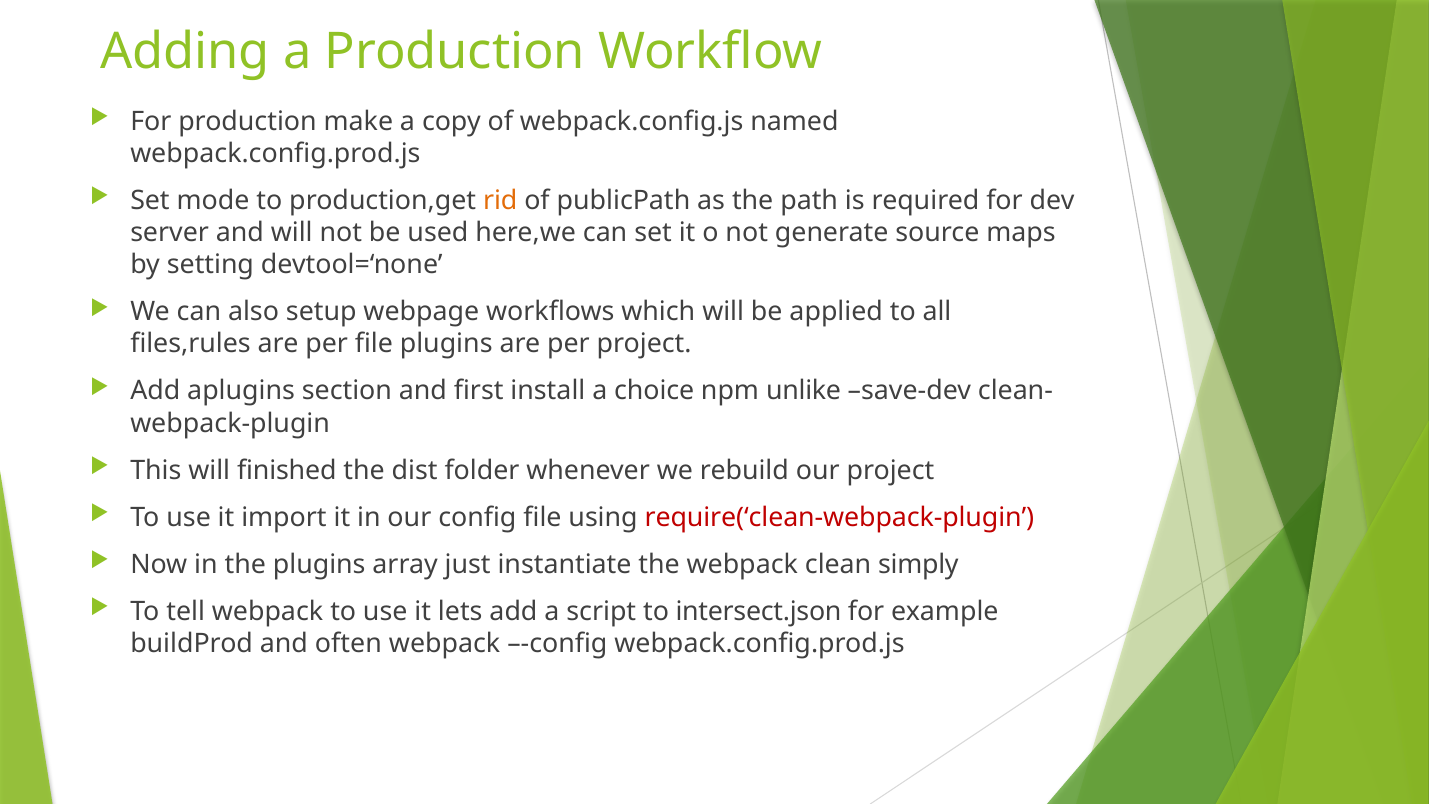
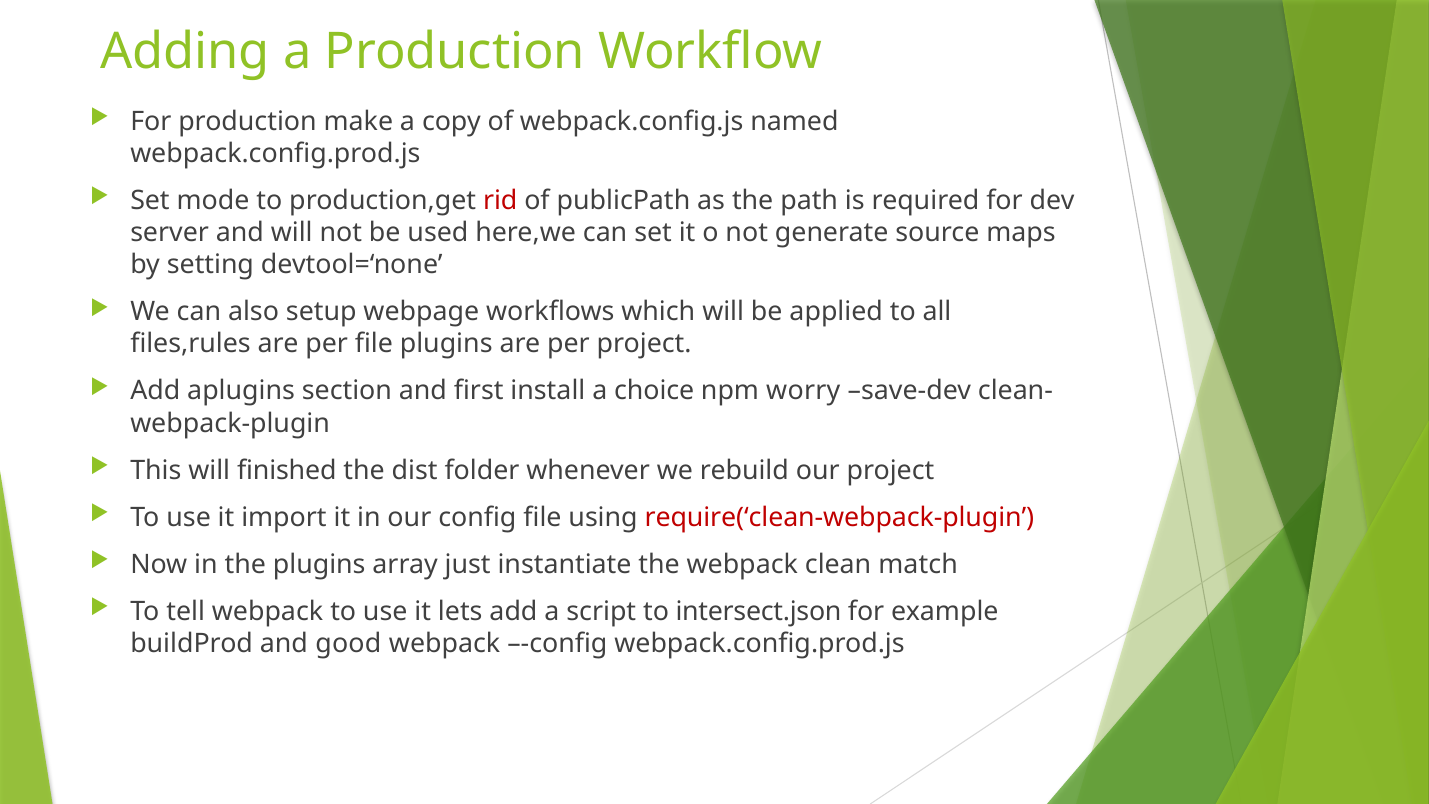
rid colour: orange -> red (500, 200)
unlike: unlike -> worry (803, 391)
simply: simply -> match (918, 564)
often: often -> good (348, 644)
